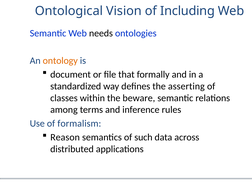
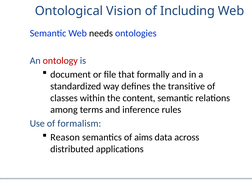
ontology colour: orange -> red (60, 61)
asserting: asserting -> transitive (186, 86)
beware: beware -> content (139, 98)
such: such -> aims (143, 137)
